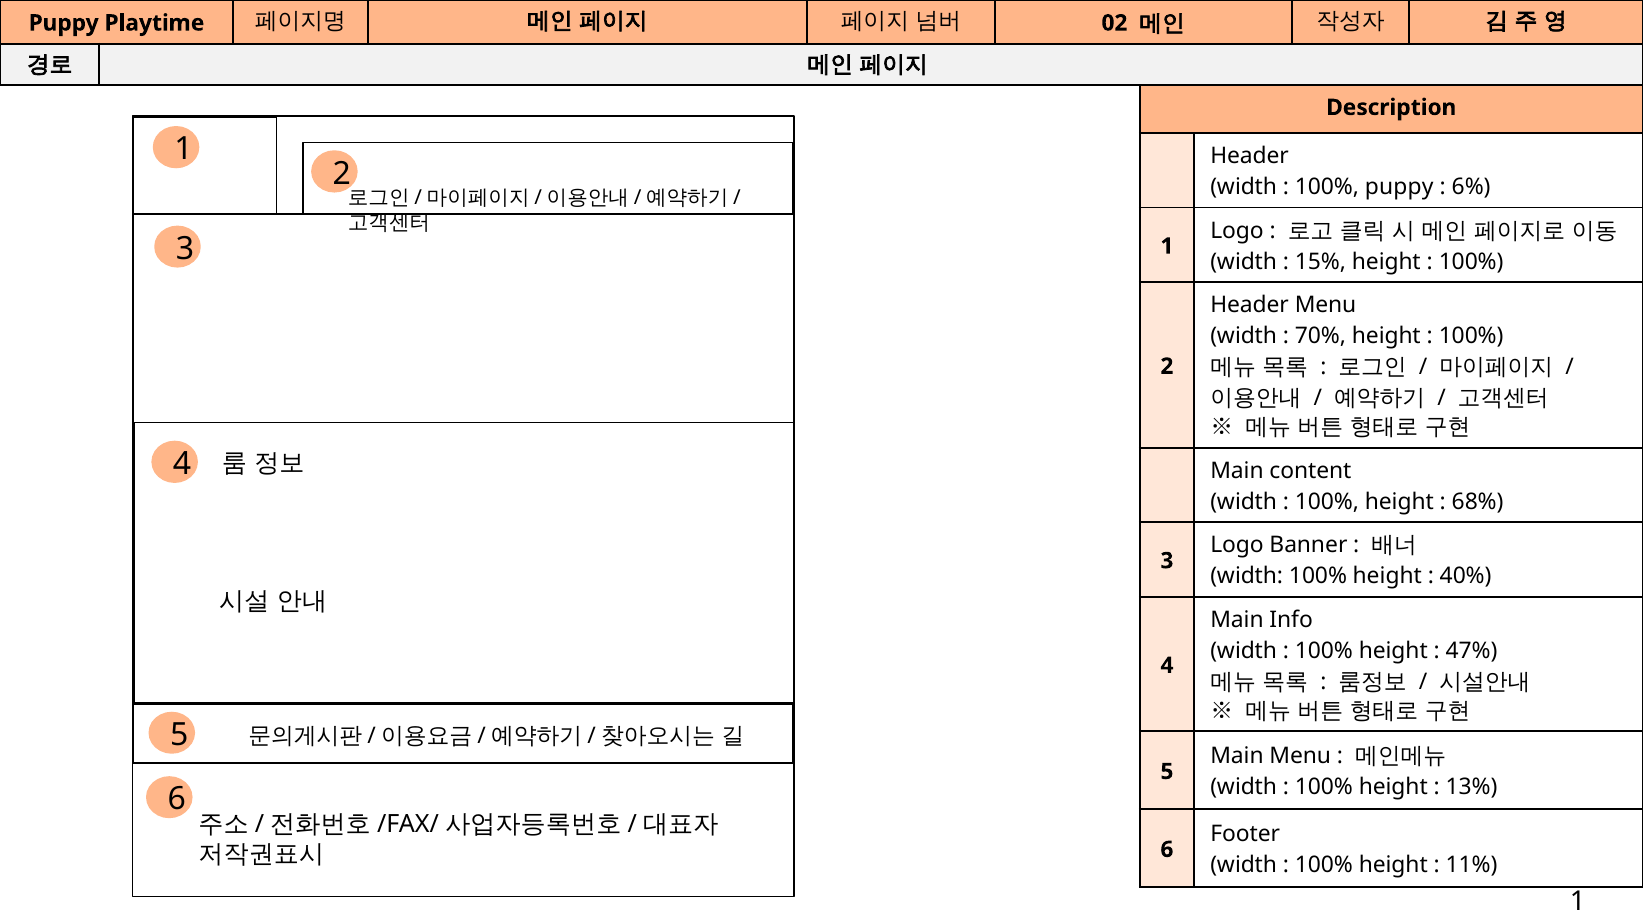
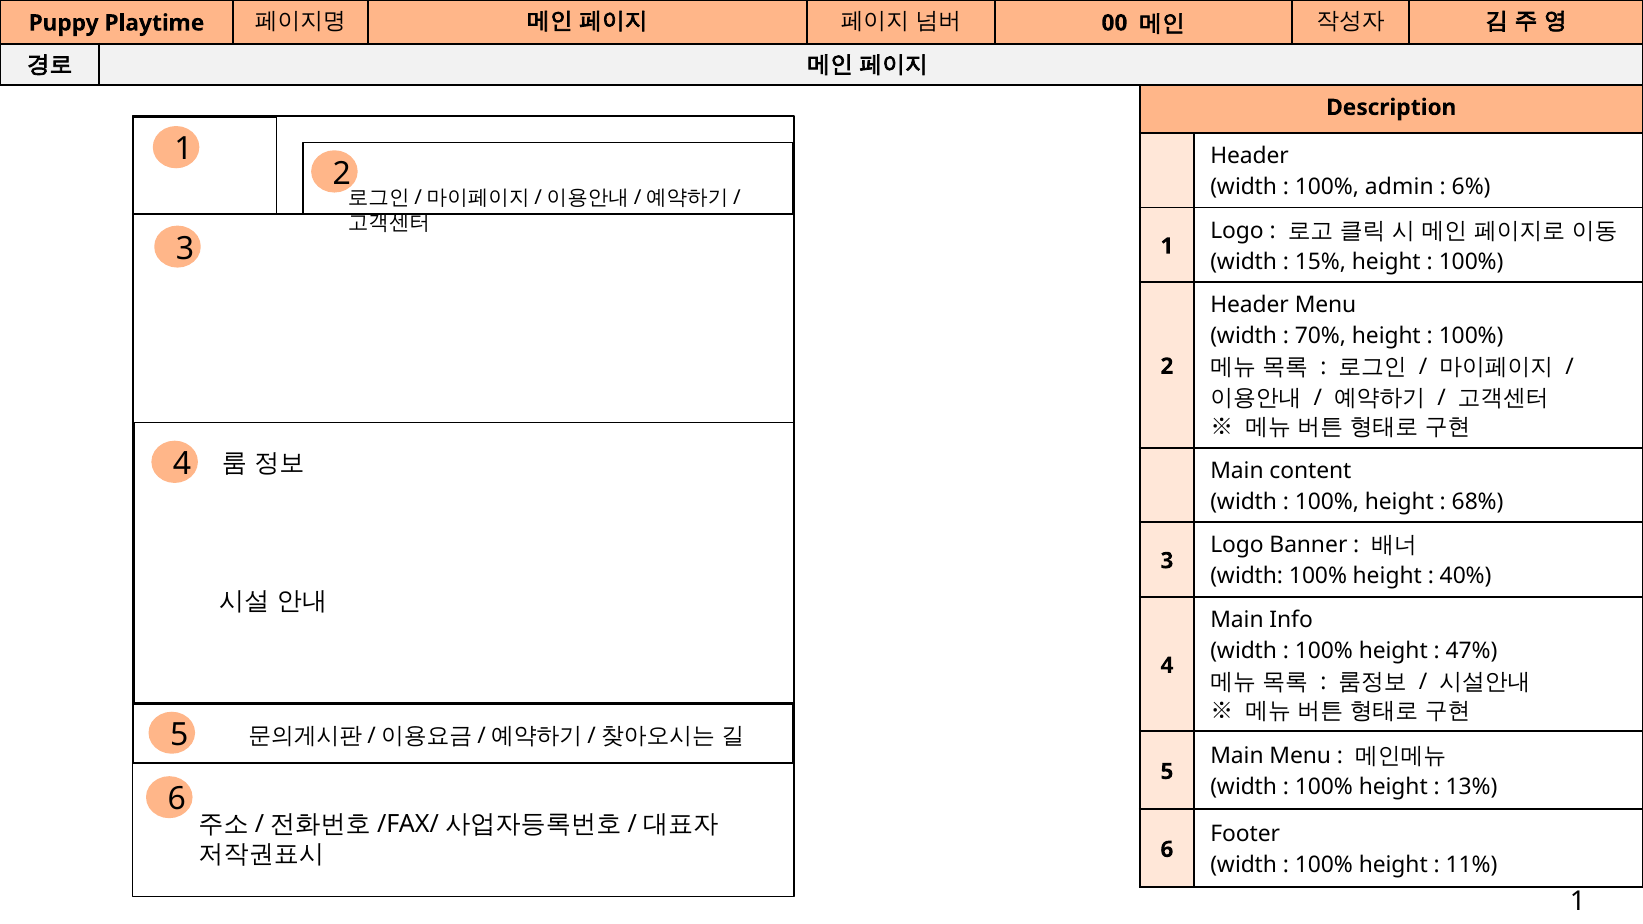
02: 02 -> 00 (1114, 23)
100% puppy: puppy -> admin (1399, 187)
